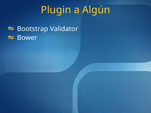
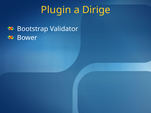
Algún: Algún -> Dirige (96, 10)
